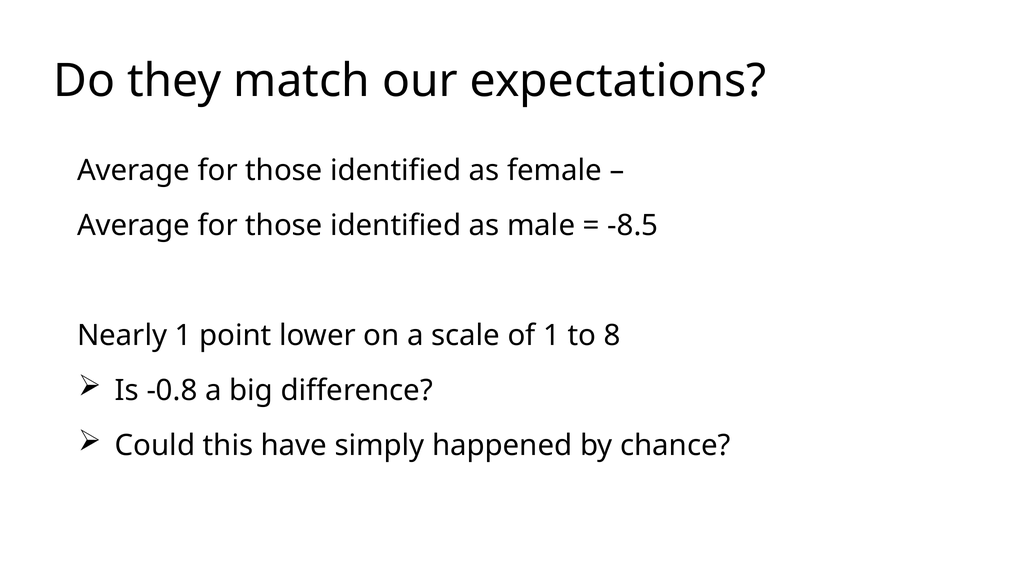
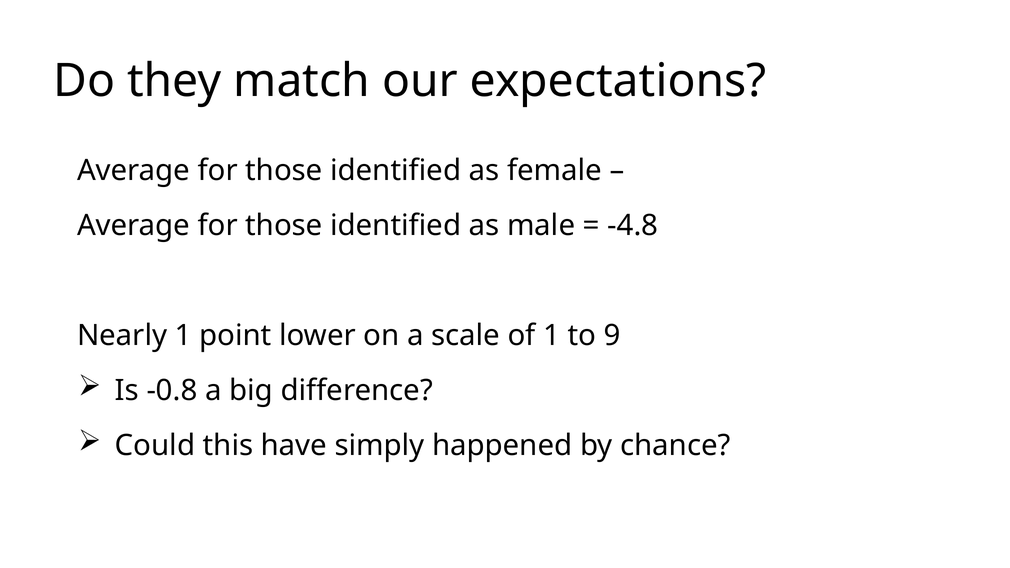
-8.5: -8.5 -> -4.8 (633, 226)
8: 8 -> 9 (612, 336)
